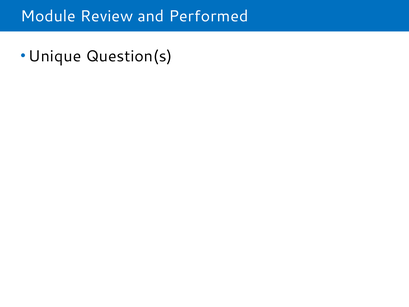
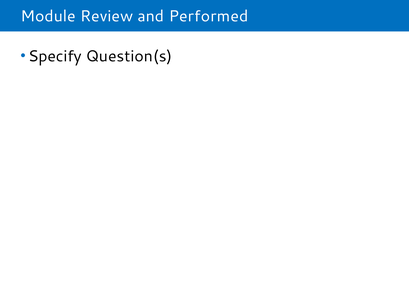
Unique: Unique -> Specify (55, 56)
